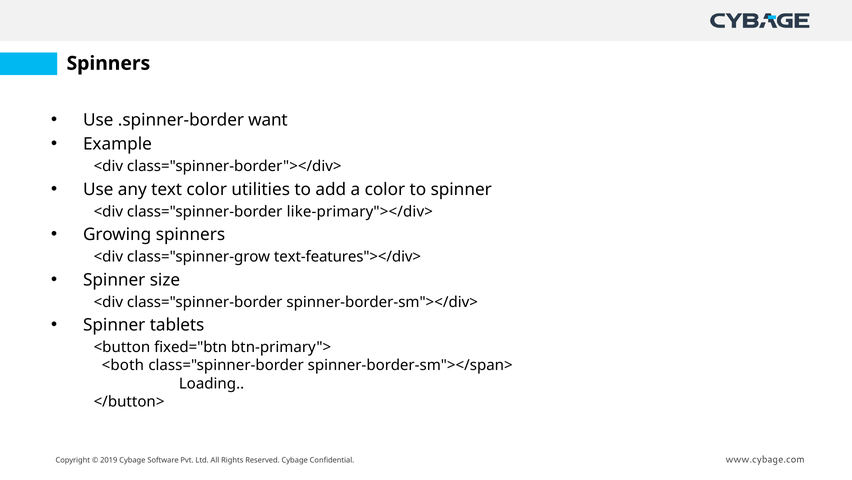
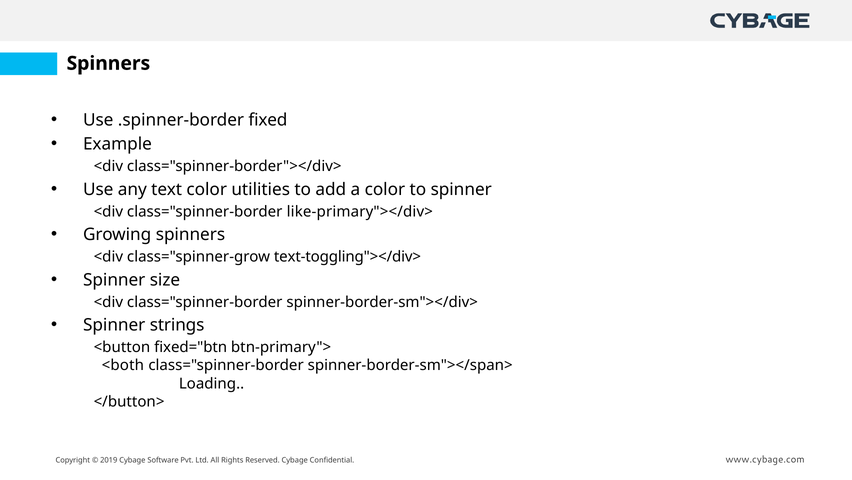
want: want -> fixed (268, 120)
text-features"></div>: text-features"></div> -> text-toggling"></div> (348, 257)
tablets: tablets -> strings (177, 325)
